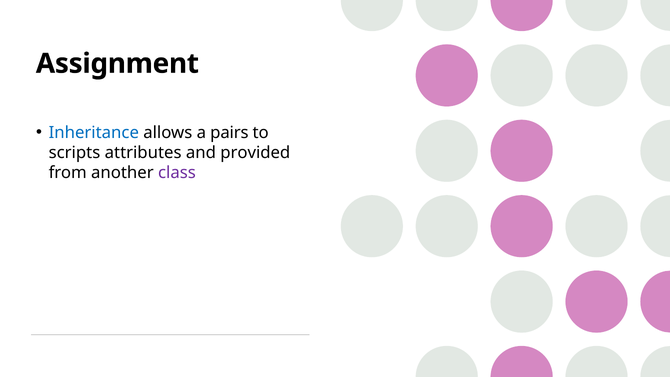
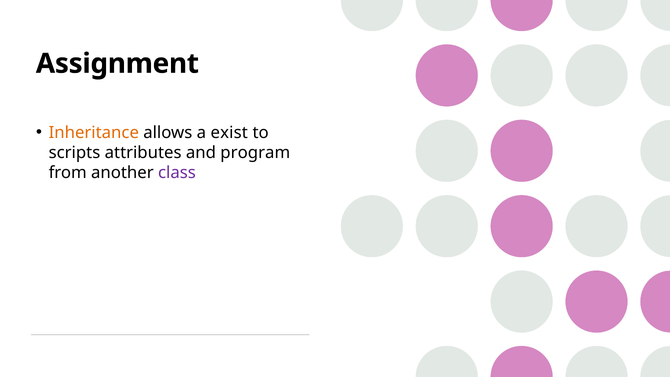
Inheritance colour: blue -> orange (94, 132)
pairs: pairs -> exist (229, 132)
provided: provided -> program (255, 153)
